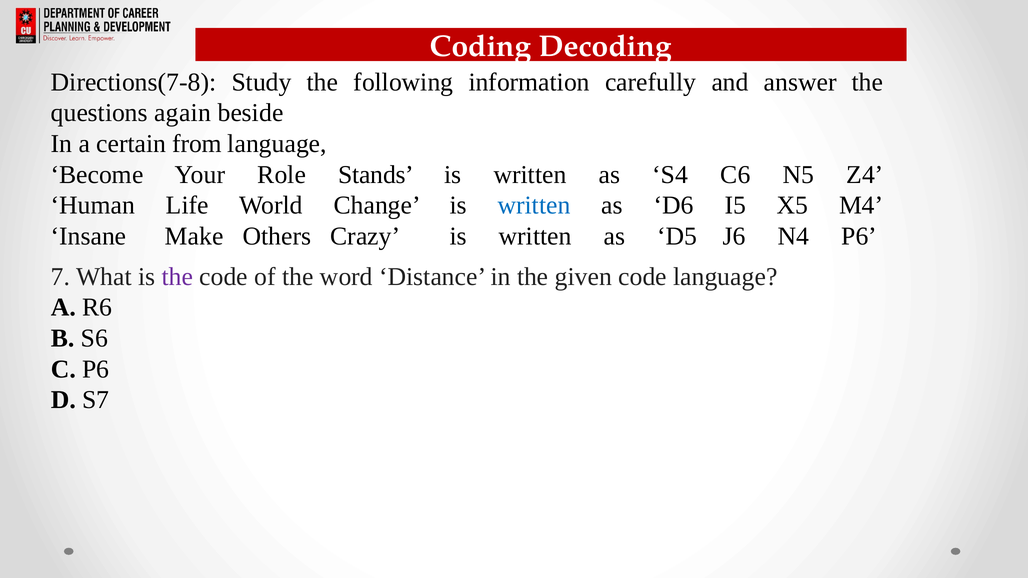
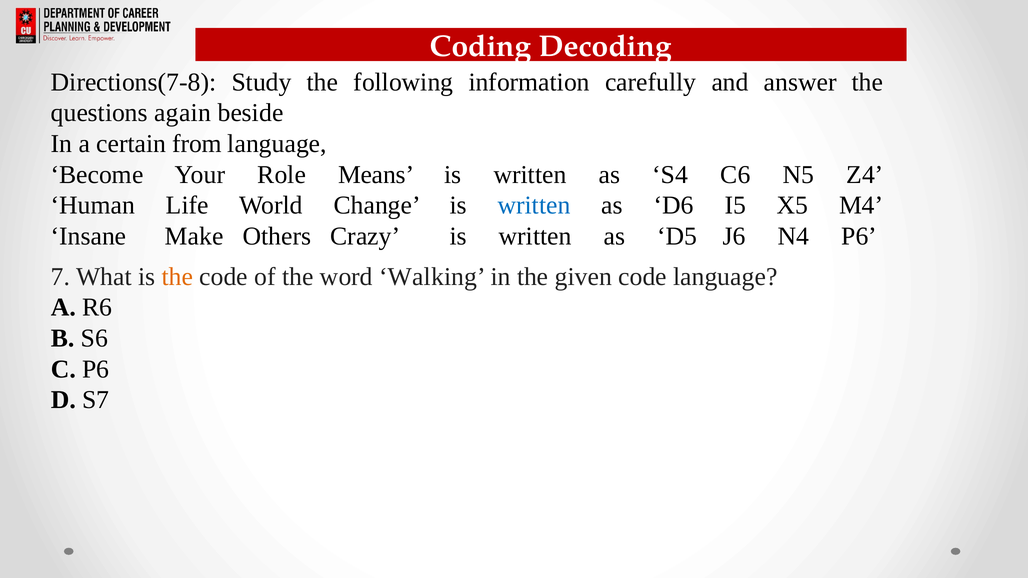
Stands: Stands -> Means (376, 175)
the colour: purple -> orange (177, 277)
Distance: Distance -> Walking (433, 277)
